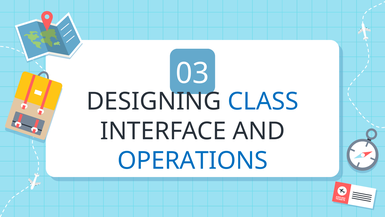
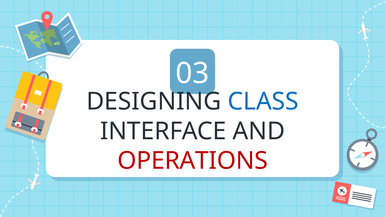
OPERATIONS colour: blue -> red (193, 160)
